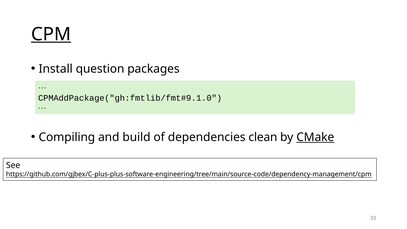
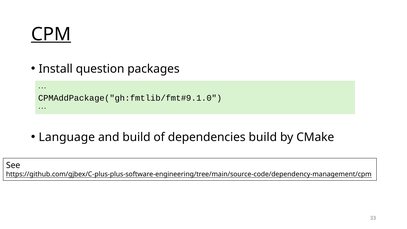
Compiling: Compiling -> Language (67, 137)
dependencies clean: clean -> build (263, 137)
CMake underline: present -> none (315, 137)
